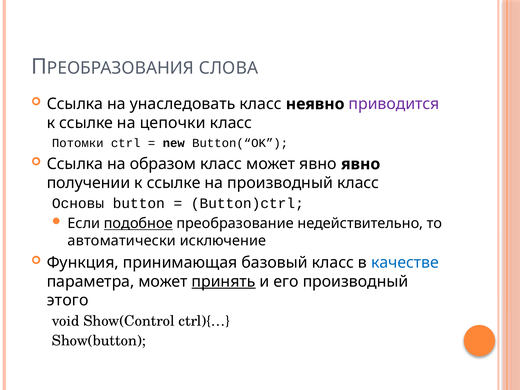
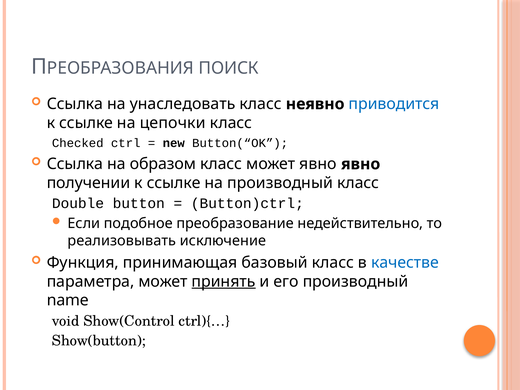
СЛОВА: СЛОВА -> ПОИСК (229, 68)
приводится colour: purple -> blue (394, 104)
Потомки: Потомки -> Checked (78, 143)
Основы: Основы -> Double (78, 204)
подобное underline: present -> none (138, 223)
автоматически: автоматически -> реализовывать (122, 241)
этого: этого -> name (68, 300)
